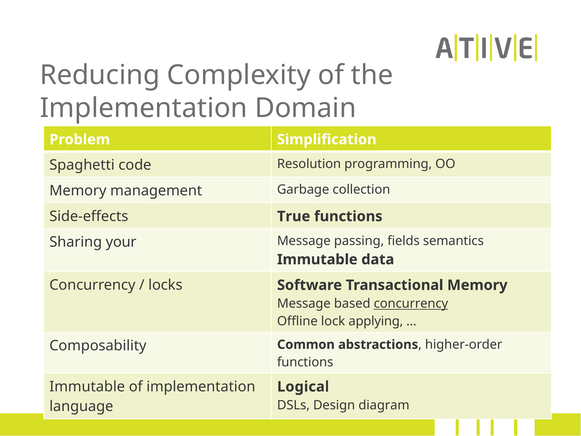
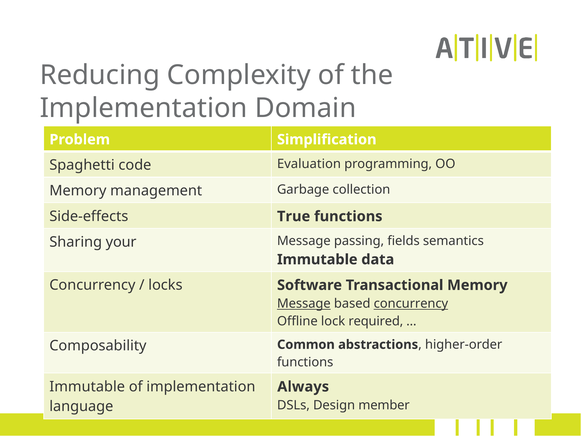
Resolution: Resolution -> Evaluation (309, 164)
Message underline: none -> present (304, 304)
applying: applying -> required (376, 321)
Logical: Logical -> Always (303, 386)
diagram: diagram -> member (384, 405)
